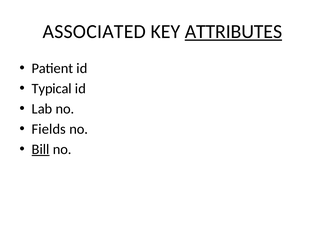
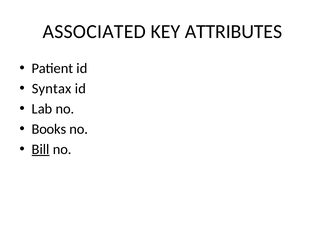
ATTRIBUTES underline: present -> none (233, 31)
Typical: Typical -> Syntax (52, 88)
Fields: Fields -> Books (49, 129)
